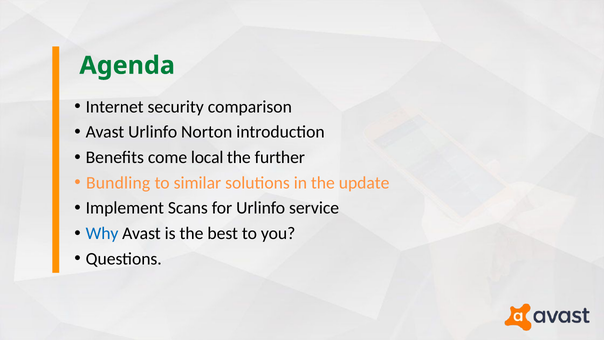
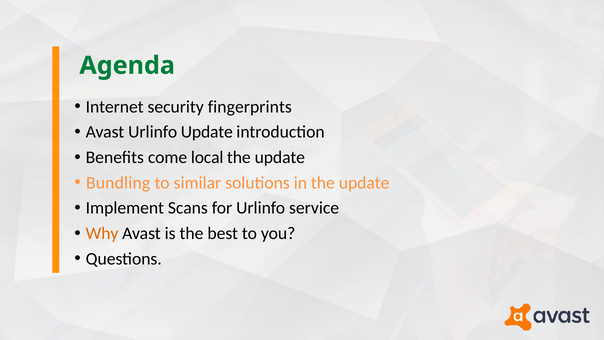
comparison: comparison -> fingerprints (250, 107)
Urlinfo Norton: Norton -> Update (207, 132)
further: further -> update (280, 157)
Why colour: blue -> orange (102, 233)
